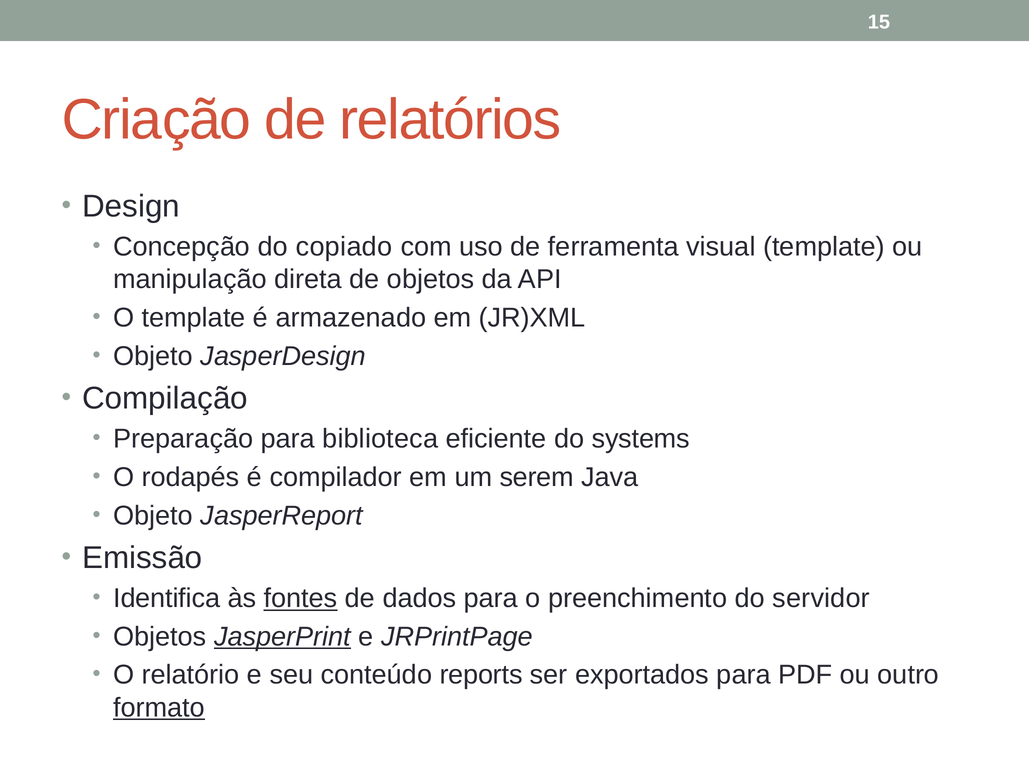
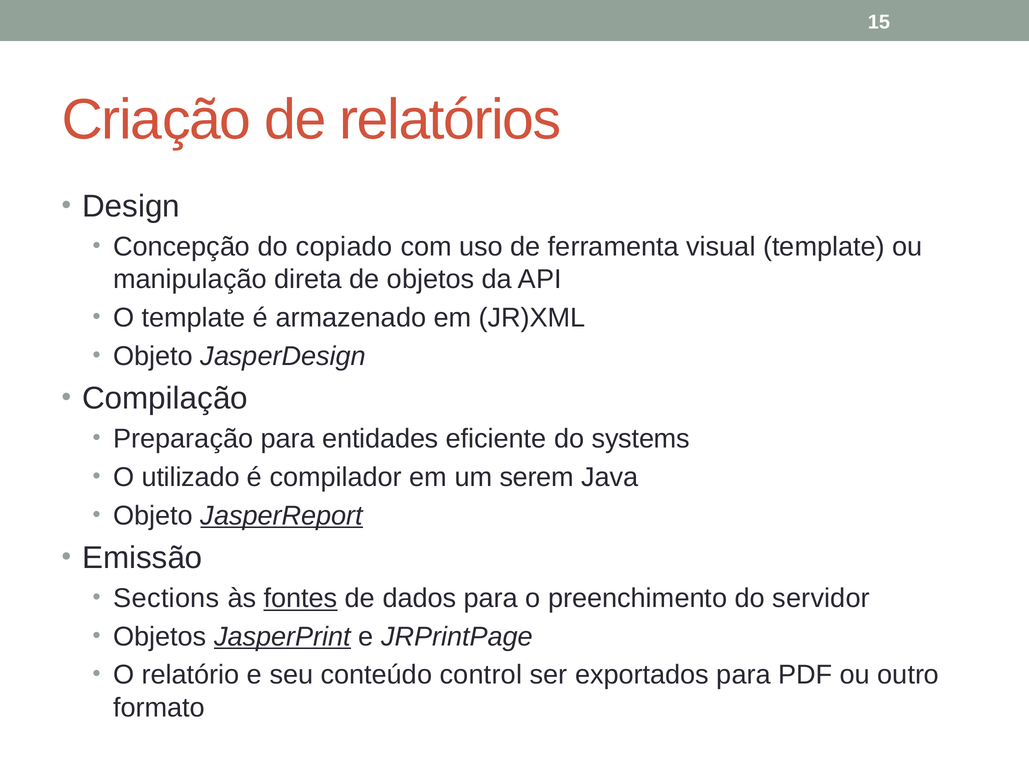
biblioteca: biblioteca -> entidades (380, 439)
rodapés: rodapés -> utilizado (191, 477)
JasperReport underline: none -> present (282, 515)
Identifica: Identifica -> Sections (166, 598)
reports: reports -> control (481, 675)
formato underline: present -> none (159, 707)
